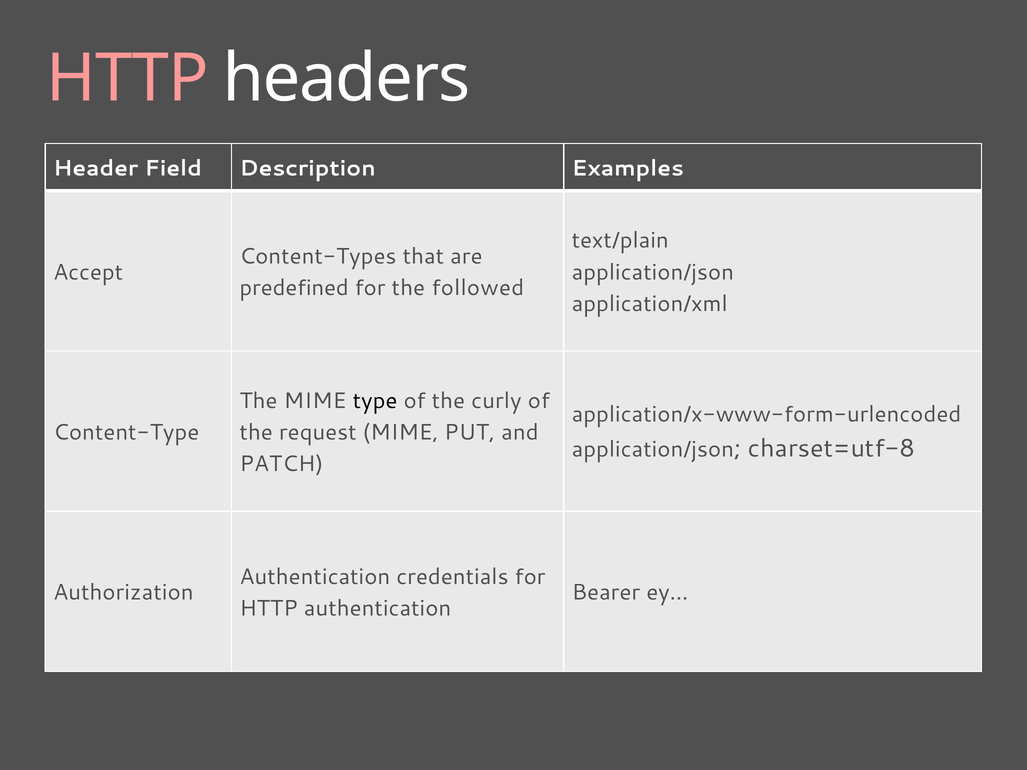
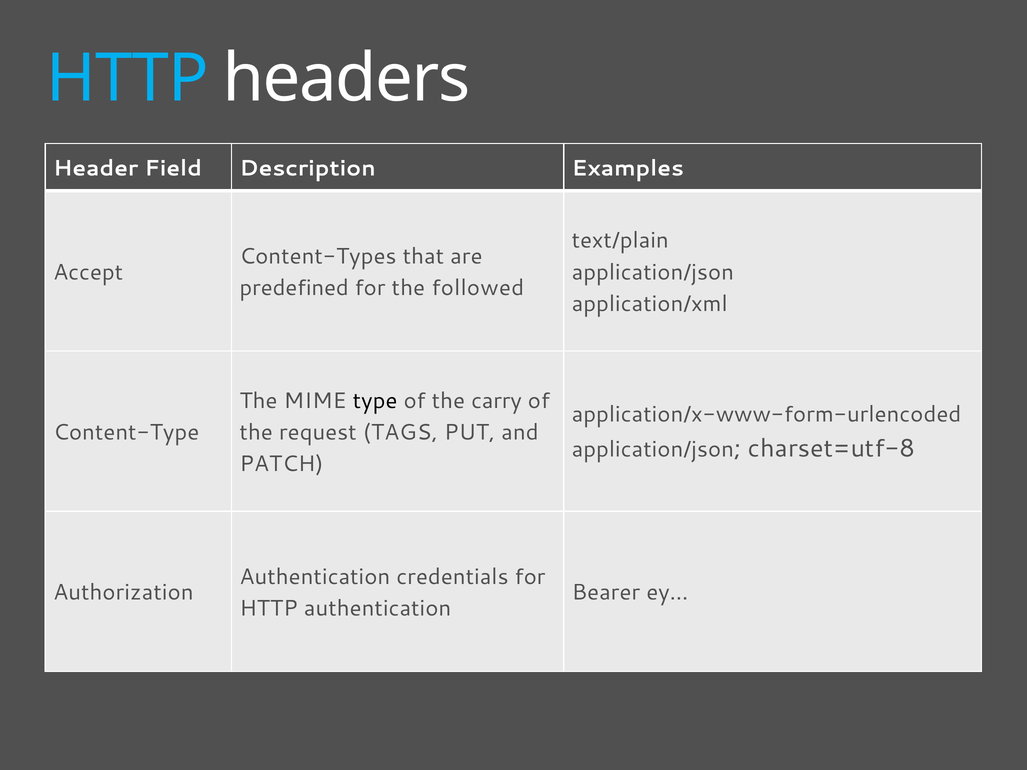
HTTP colour: pink -> light blue (128, 78)
curly: curly -> carry (497, 401)
request MIME: MIME -> TAGS (400, 432)
